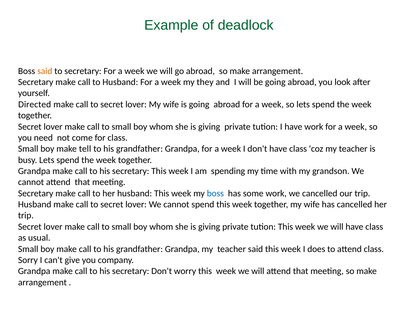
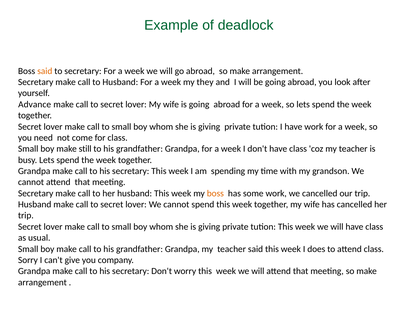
Directed: Directed -> Advance (35, 105)
tell: tell -> still (85, 149)
boss colour: blue -> orange (215, 194)
